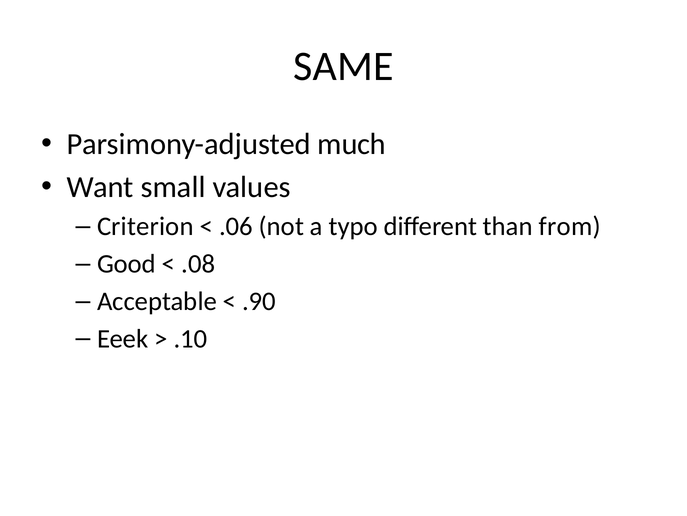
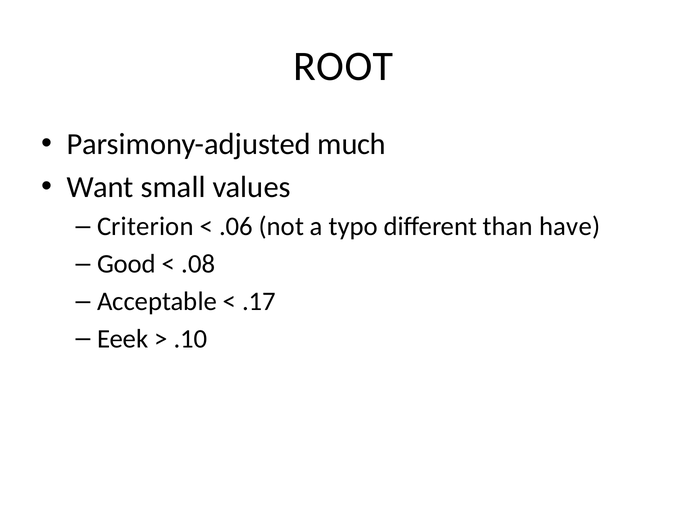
SAME: SAME -> ROOT (343, 67)
from: from -> have (570, 226)
.90: .90 -> .17 (259, 301)
